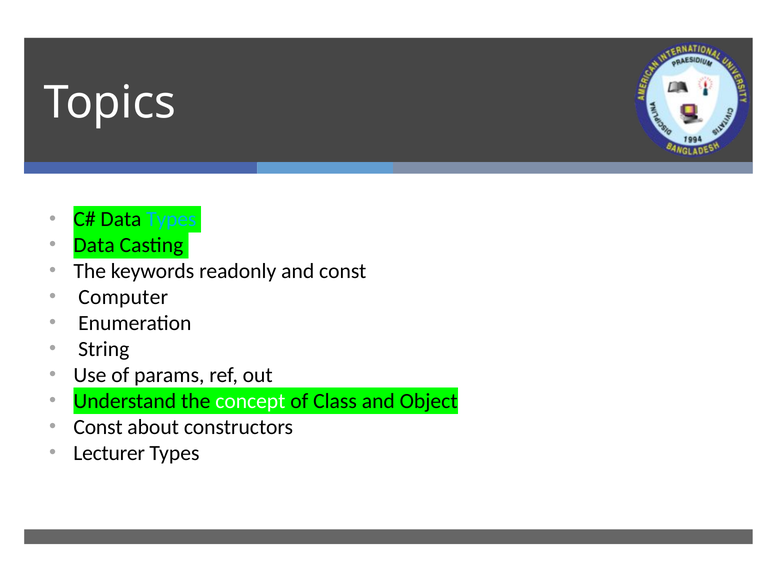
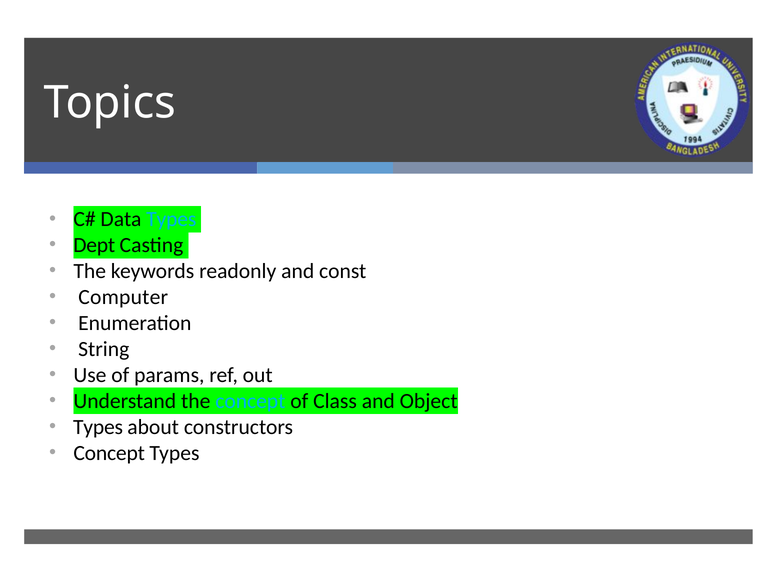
Data: Data -> Dept (94, 245)
concept colour: white -> light blue (250, 401)
Const: Const -> Types (98, 427)
Lecturer: Lecturer -> Concept (109, 453)
